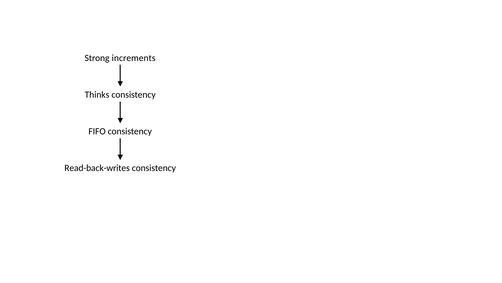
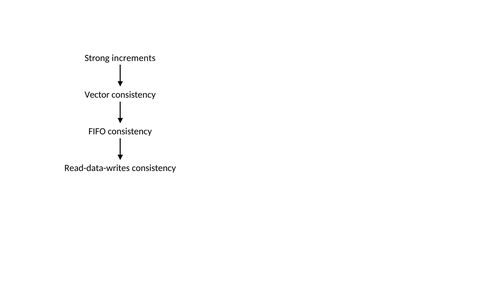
Thinks: Thinks -> Vector (97, 94)
Read-back-writes: Read-back-writes -> Read-data-writes (97, 168)
